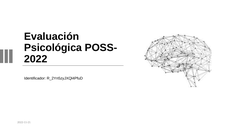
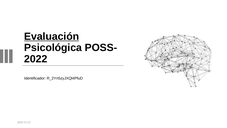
Evaluación underline: none -> present (52, 36)
